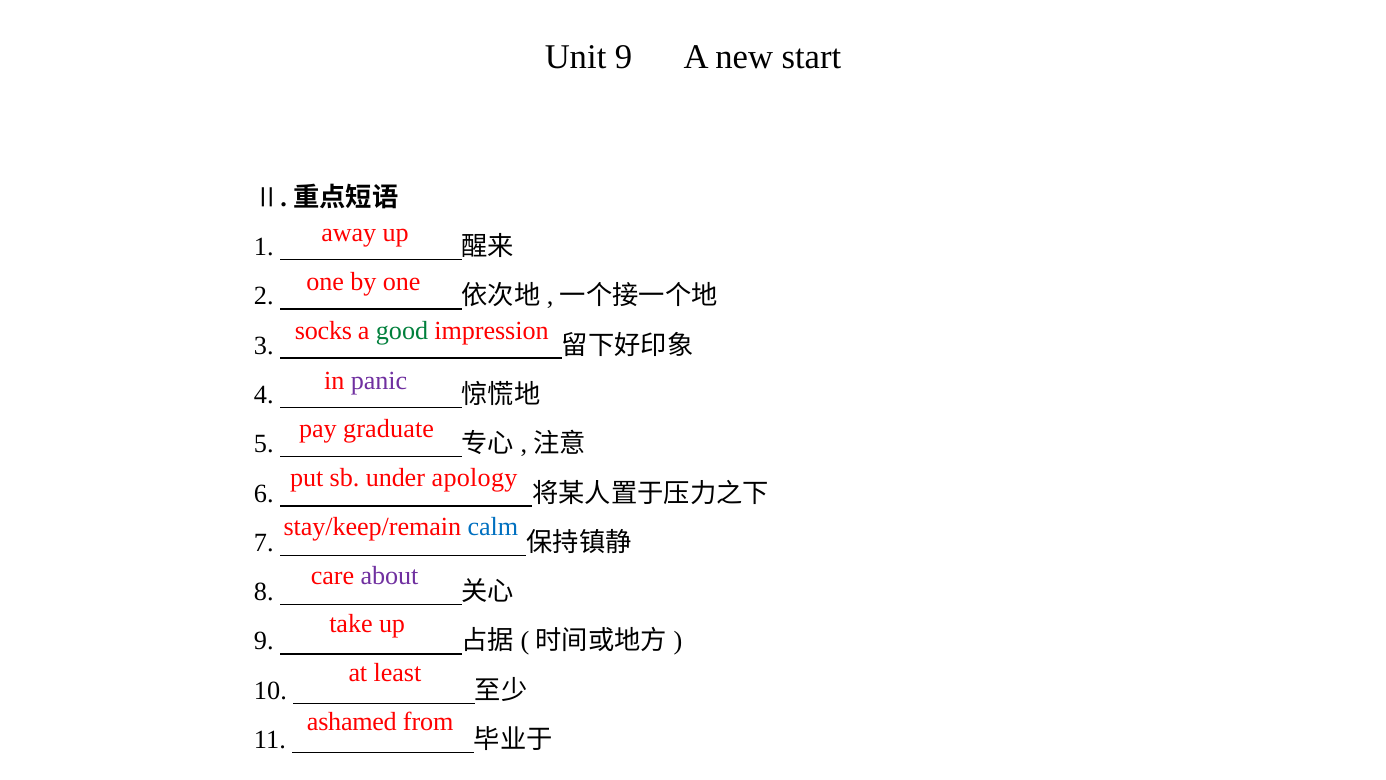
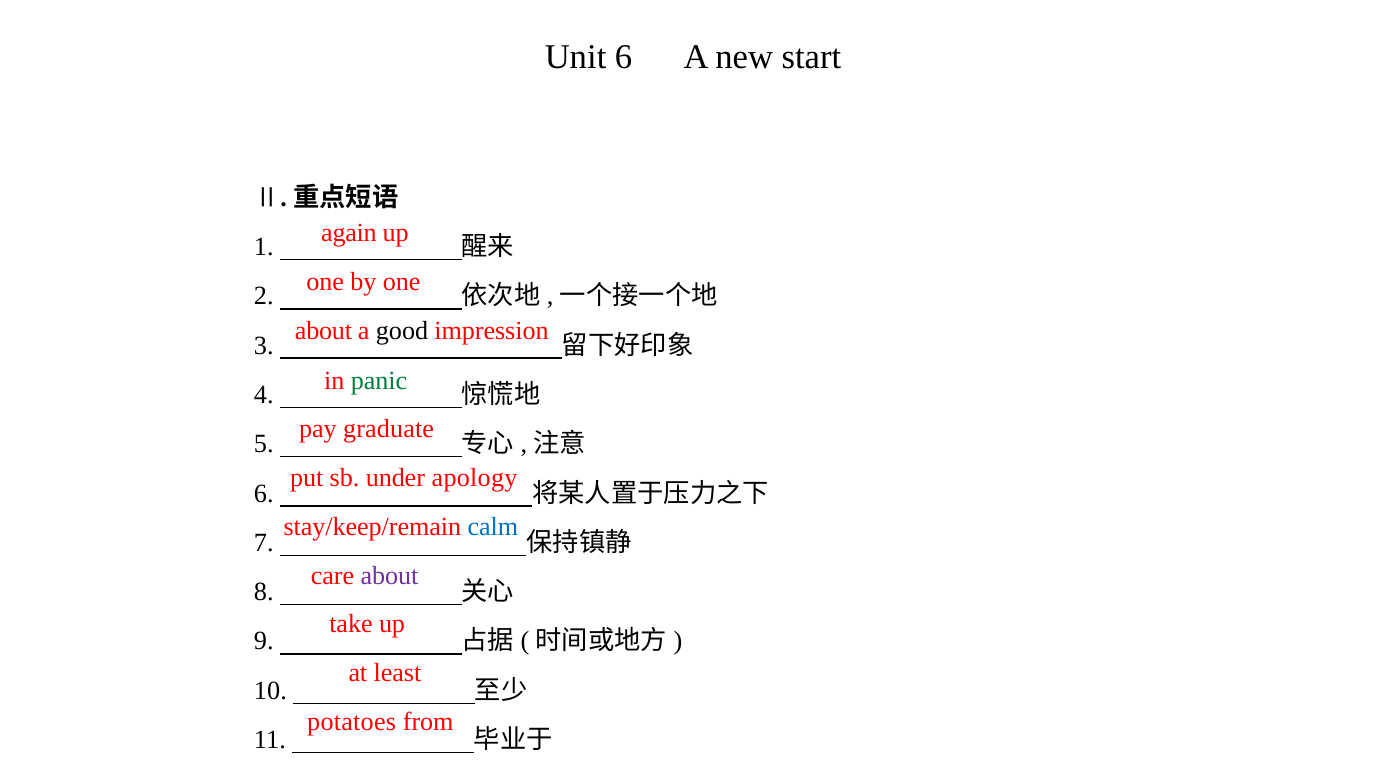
9: 9 -> 6 (624, 57)
away: away -> again (349, 233)
socks: socks -> about (323, 331)
good colour: green -> black (402, 331)
panic colour: purple -> green (379, 380)
ashamed: ashamed -> potatoes (352, 722)
